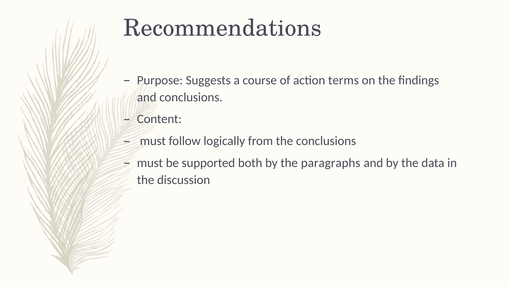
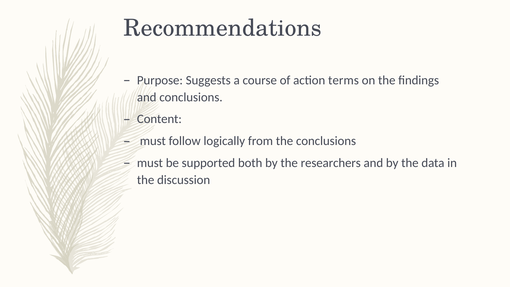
paragraphs: paragraphs -> researchers (331, 163)
